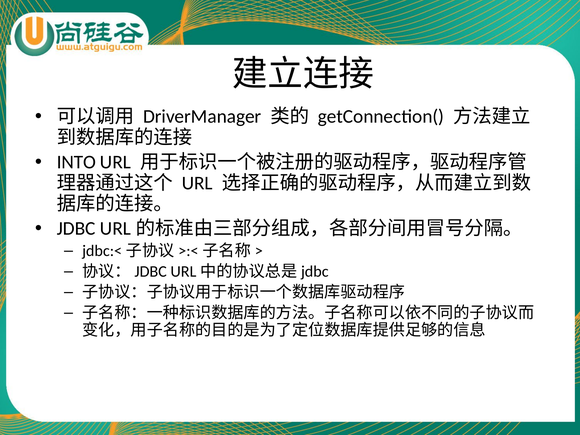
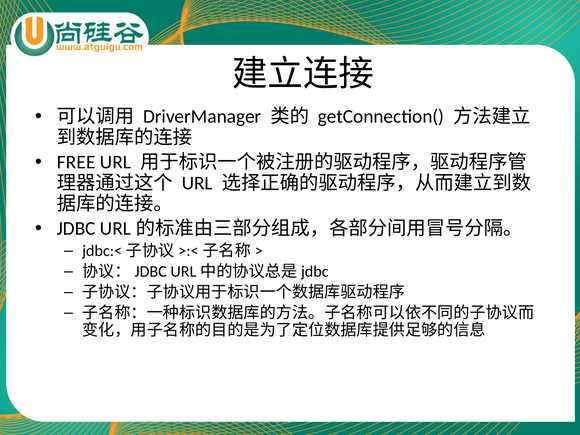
INTO: INTO -> FREE (76, 162)
